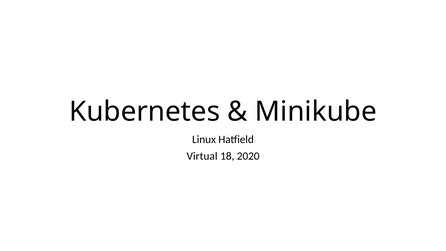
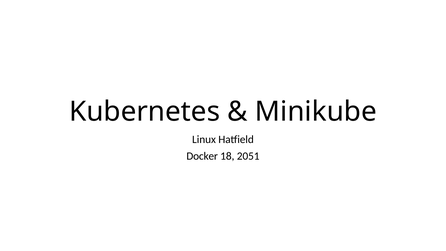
Virtual: Virtual -> Docker (202, 156)
2020: 2020 -> 2051 (248, 156)
